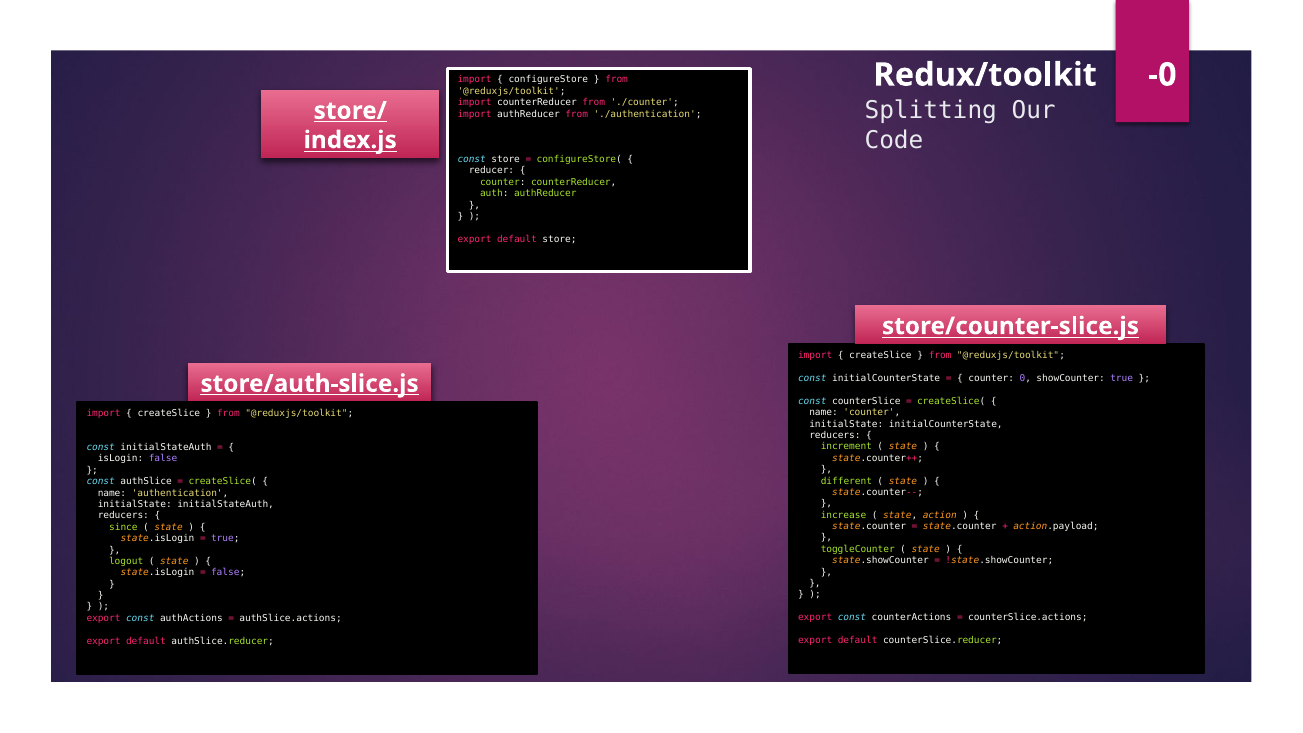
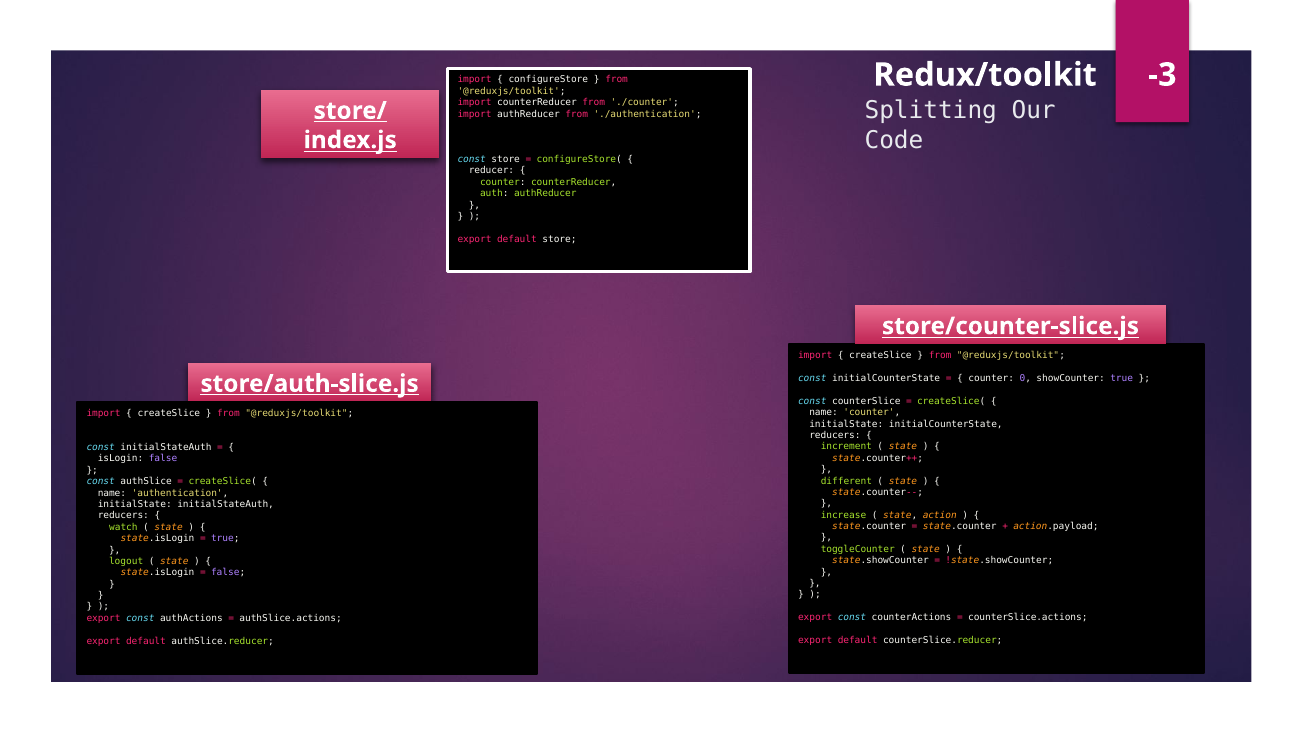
-0: -0 -> -3 (1162, 75)
since: since -> watch (123, 527)
